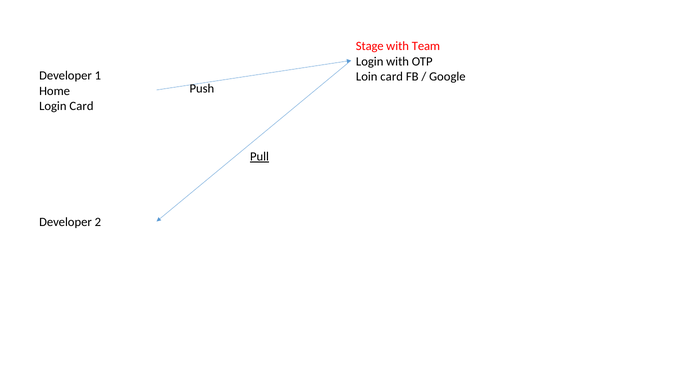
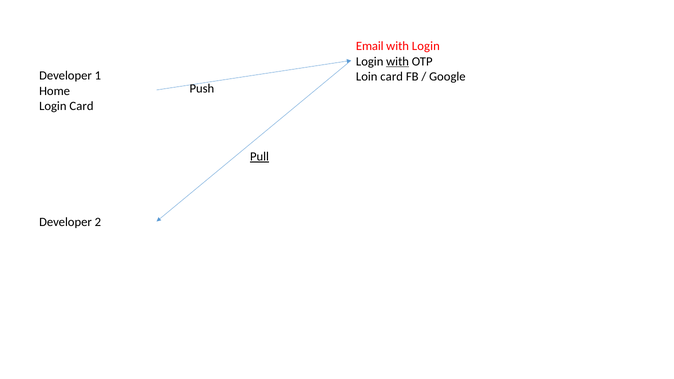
Stage: Stage -> Email (370, 46)
with Team: Team -> Login (426, 46)
with underline: none -> present (398, 61)
